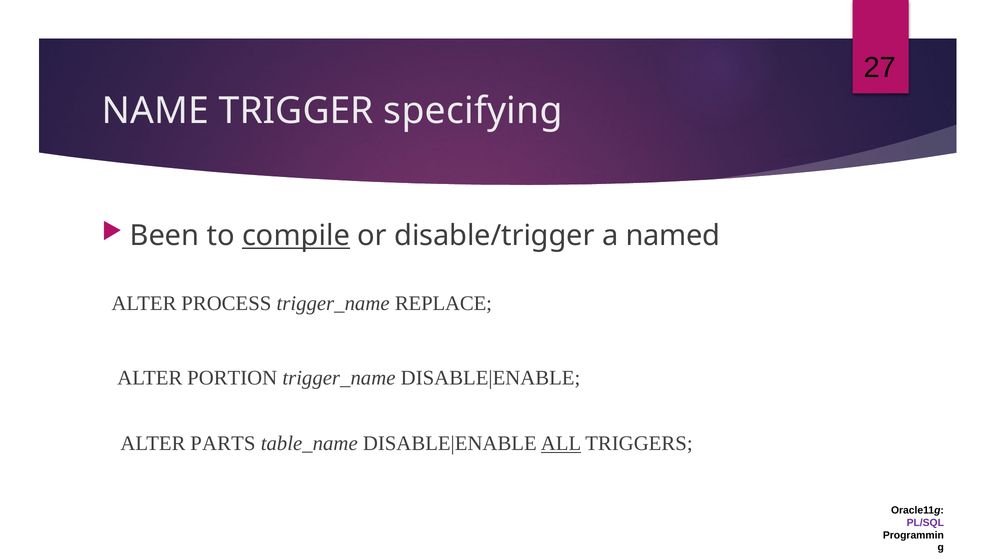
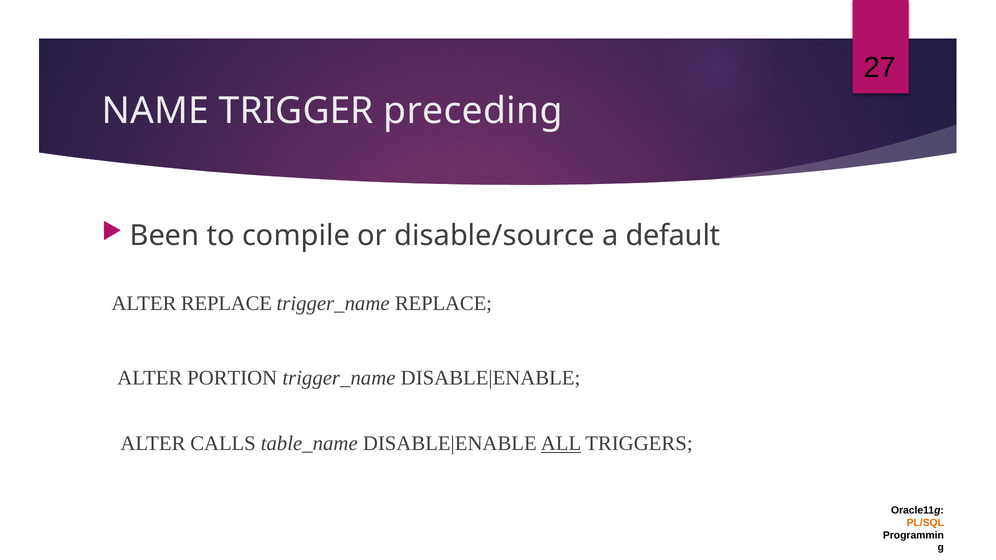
specifying: specifying -> preceding (473, 111)
compile underline: present -> none (296, 236)
disable/trigger: disable/trigger -> disable/source (494, 236)
named: named -> default (673, 236)
ALTER PROCESS: PROCESS -> REPLACE (226, 303)
PARTS: PARTS -> CALLS (223, 444)
PL/SQL colour: purple -> orange (925, 523)
